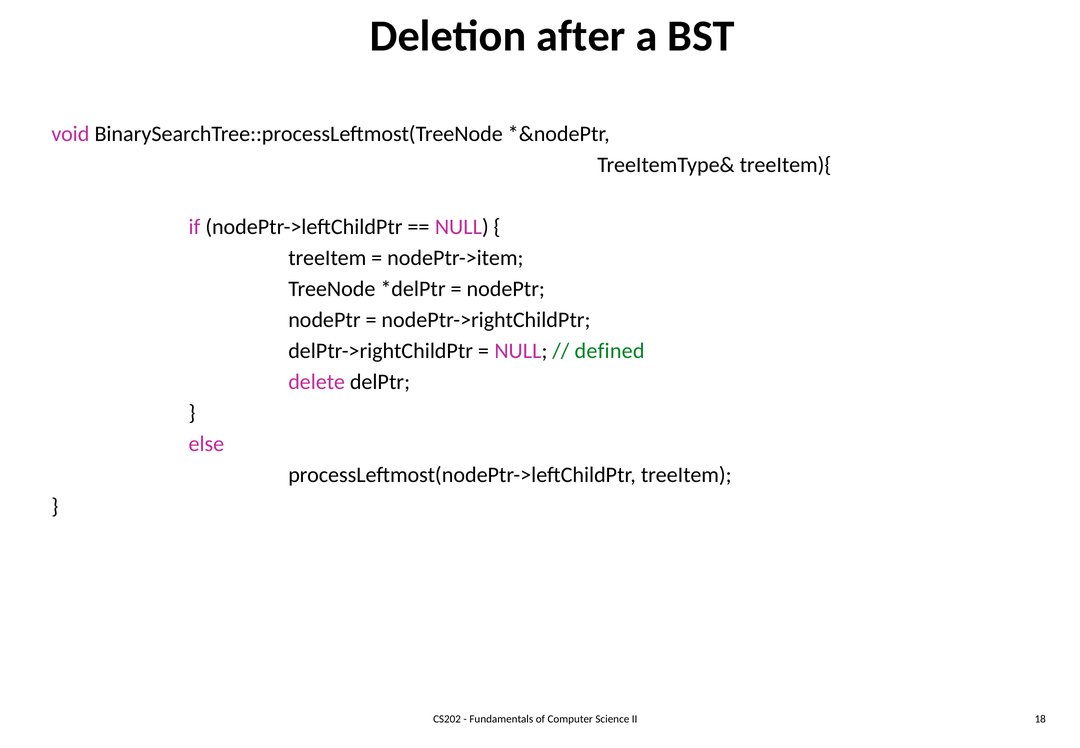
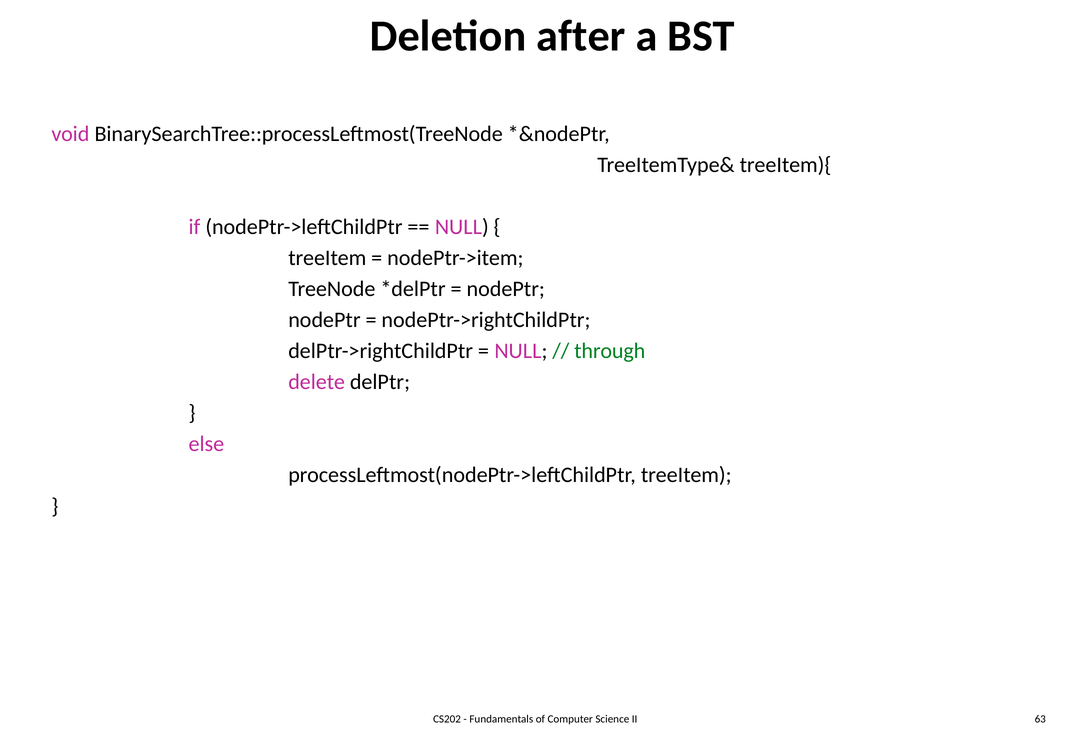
defined: defined -> through (610, 351)
18: 18 -> 63 (1040, 719)
